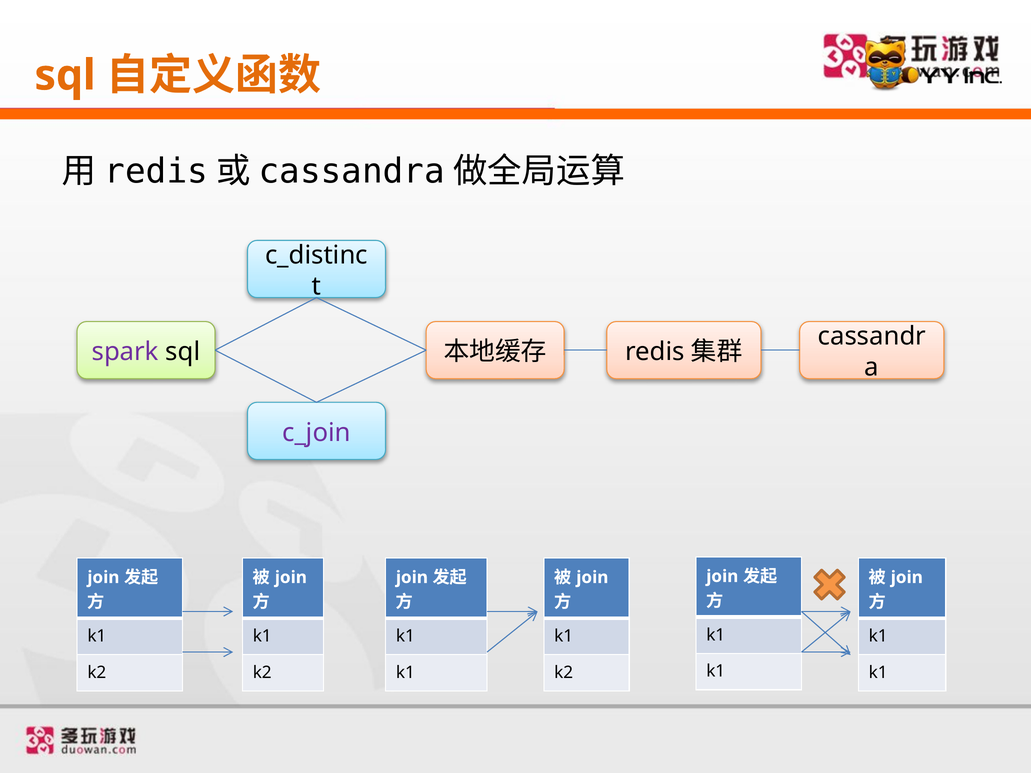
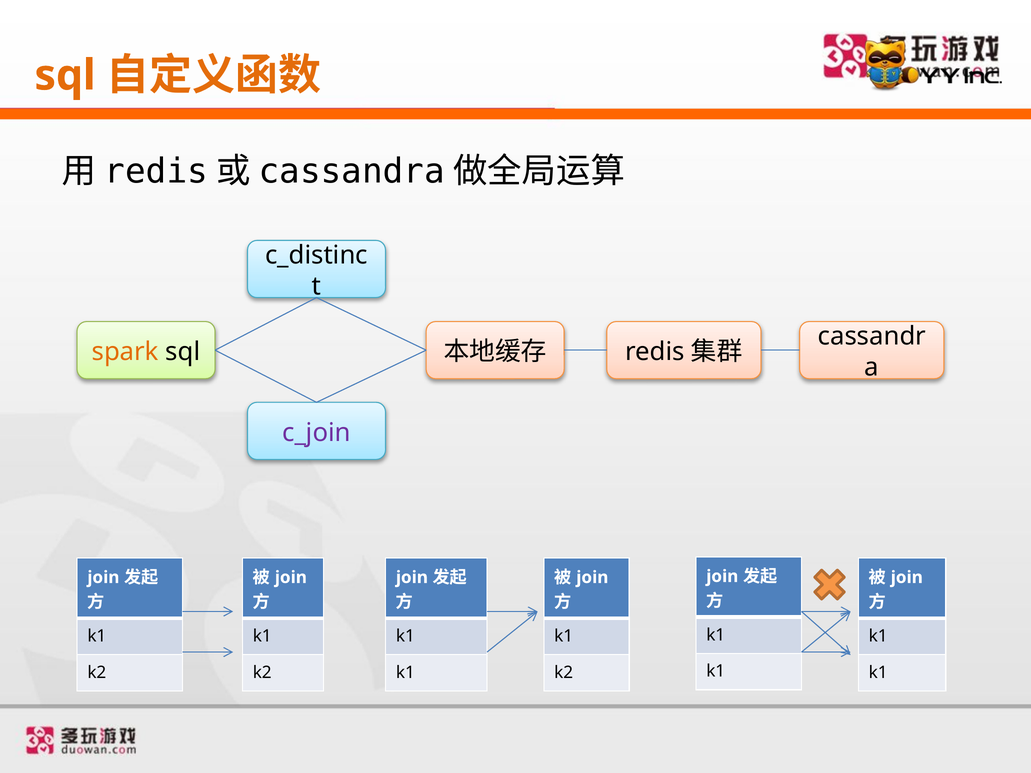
spark colour: purple -> orange (125, 352)
